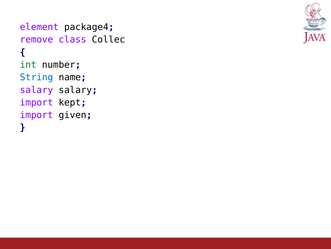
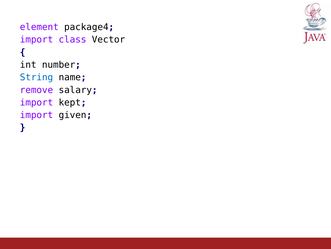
remove: remove -> import (36, 40)
Collec: Collec -> Vector (109, 40)
int colour: green -> black (28, 65)
salary: salary -> remove (36, 90)
